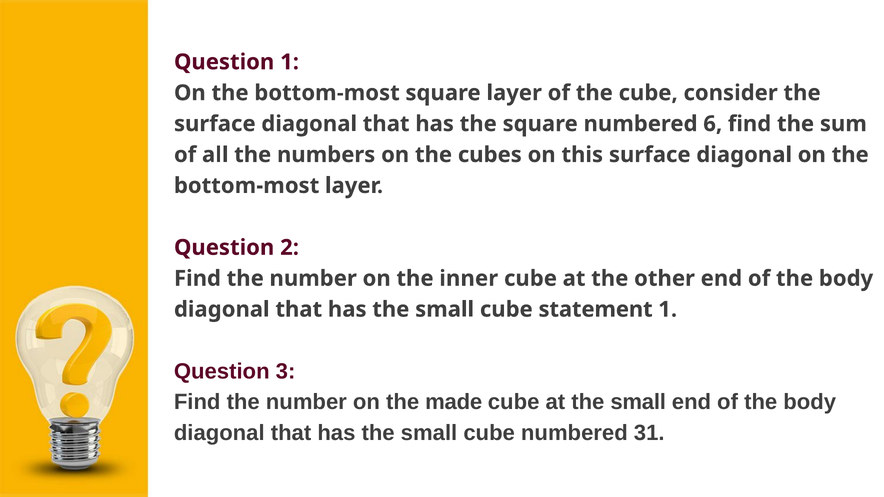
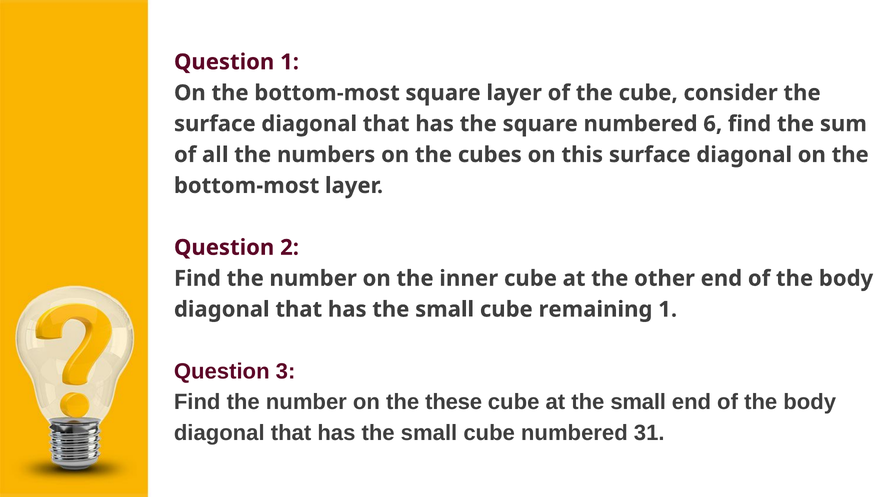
statement: statement -> remaining (595, 310)
made: made -> these (454, 402)
